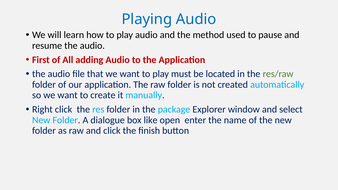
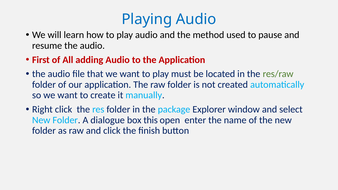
like: like -> this (151, 120)
